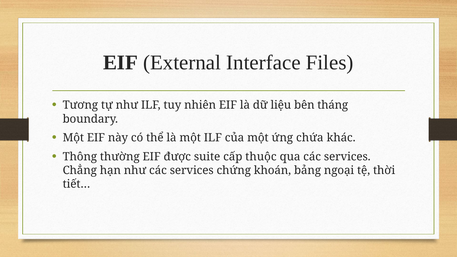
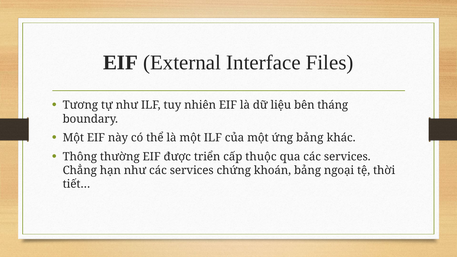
ứng chứa: chứa -> bảng (310, 138)
suite: suite -> triển (207, 157)
